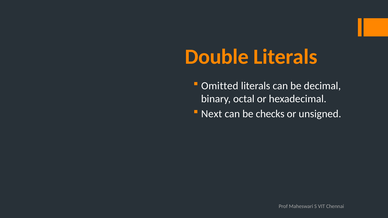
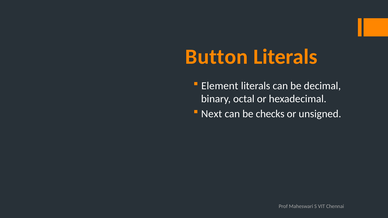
Double: Double -> Button (217, 57)
Omitted: Omitted -> Element (220, 86)
